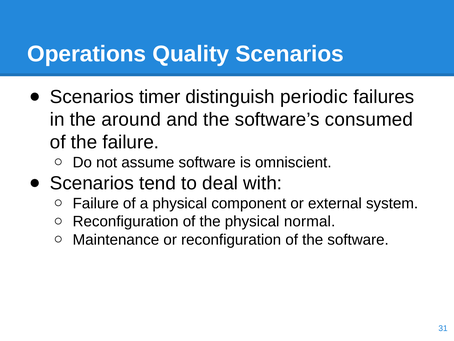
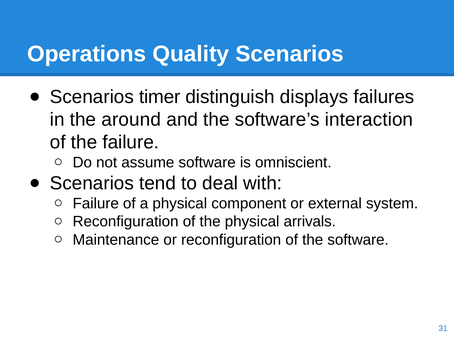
periodic: periodic -> displays (314, 97)
consumed: consumed -> interaction (369, 119)
normal: normal -> arrivals (310, 221)
